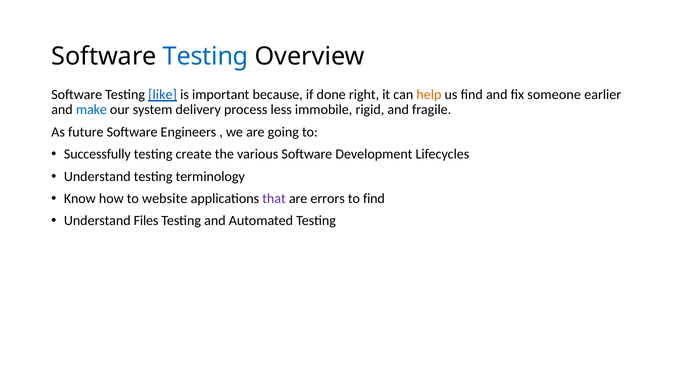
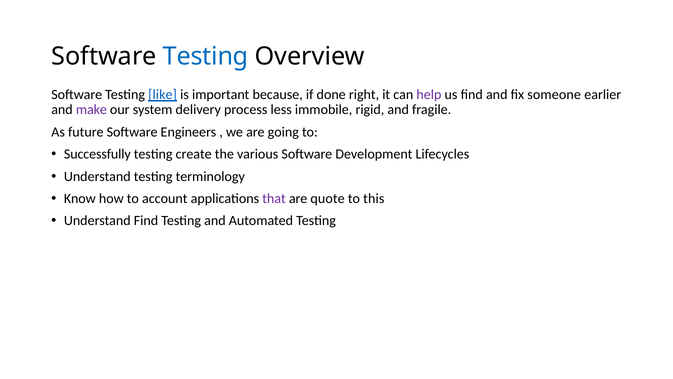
help colour: orange -> purple (429, 94)
make colour: blue -> purple (91, 110)
website: website -> account (165, 198)
errors: errors -> quote (328, 198)
to find: find -> this (374, 198)
Understand Files: Files -> Find (146, 221)
